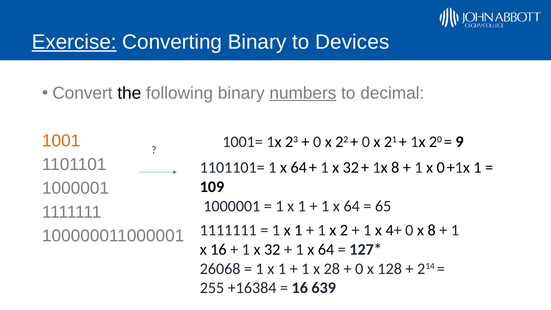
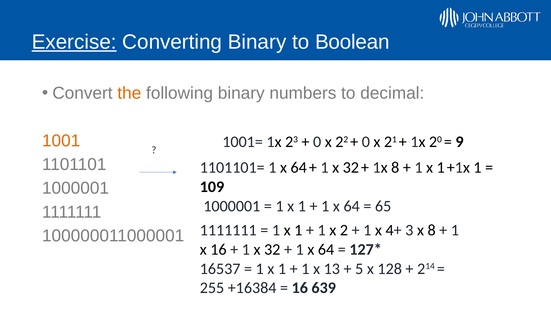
Devices: Devices -> Boolean (352, 42)
the colour: black -> orange (129, 93)
numbers underline: present -> none (303, 93)
0: 0 -> 1 (441, 167)
4+ 0: 0 -> 3 (409, 230)
26068: 26068 -> 16537 (220, 269)
28: 28 -> 13 (332, 269)
0: 0 -> 5 (359, 269)
